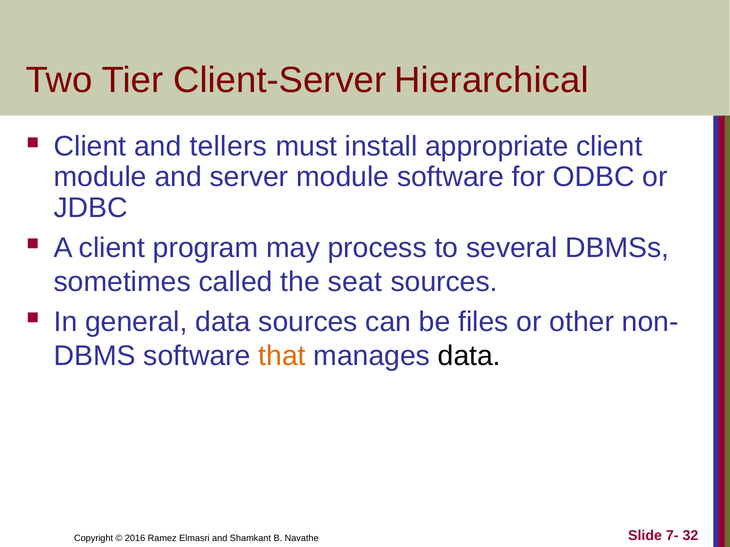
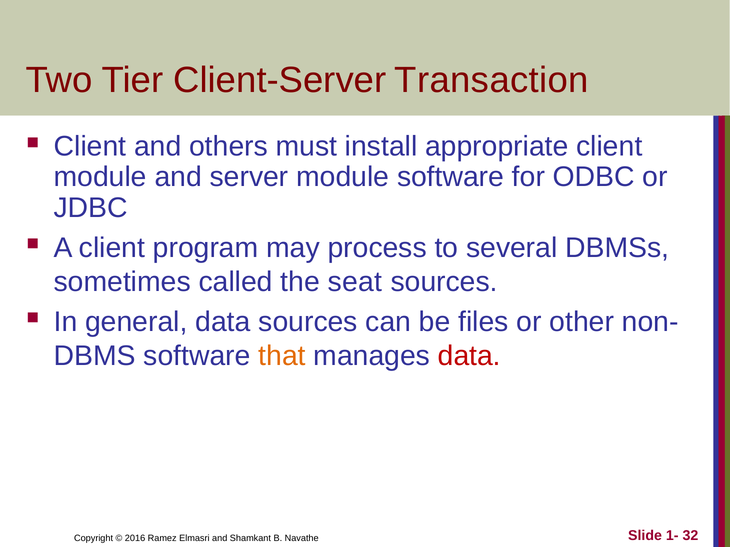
Hierarchical: Hierarchical -> Transaction (492, 80)
tellers: tellers -> others (229, 147)
data colour: black -> red (469, 356)
7-: 7- -> 1- (672, 536)
